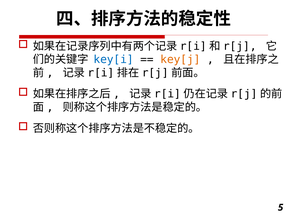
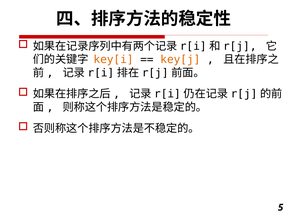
key[i colour: blue -> orange (114, 60)
